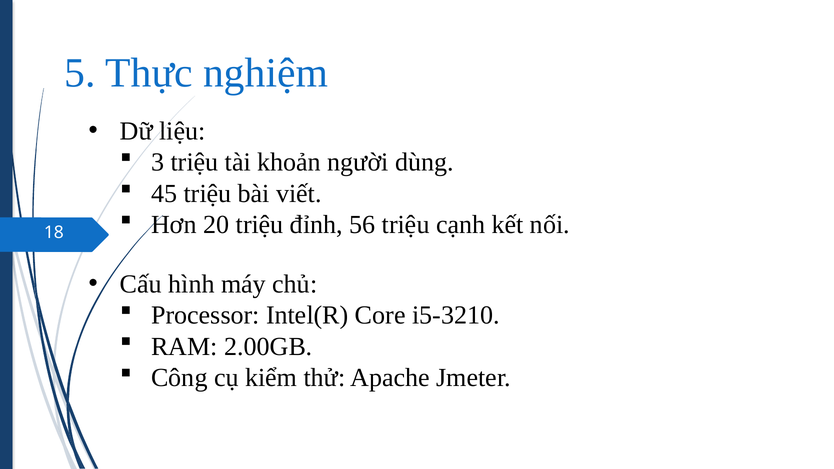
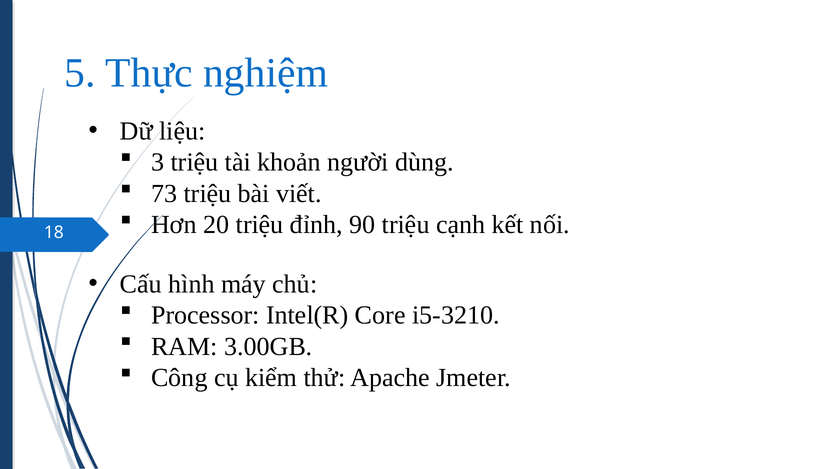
45: 45 -> 73 (164, 194)
56: 56 -> 90 (362, 225)
2.00GB: 2.00GB -> 3.00GB (268, 347)
